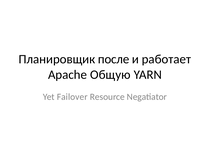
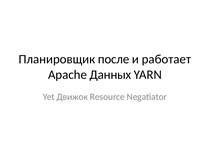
Общую: Общую -> Данных (110, 74)
Failover: Failover -> Движок (72, 97)
